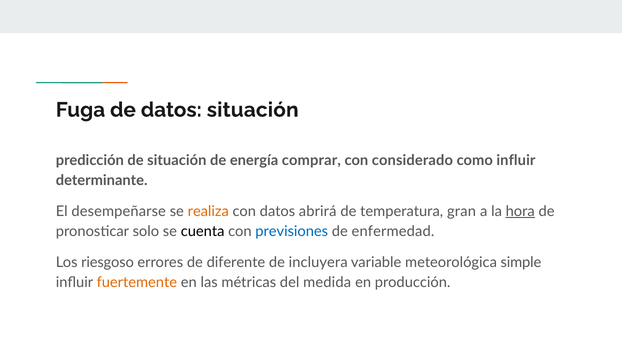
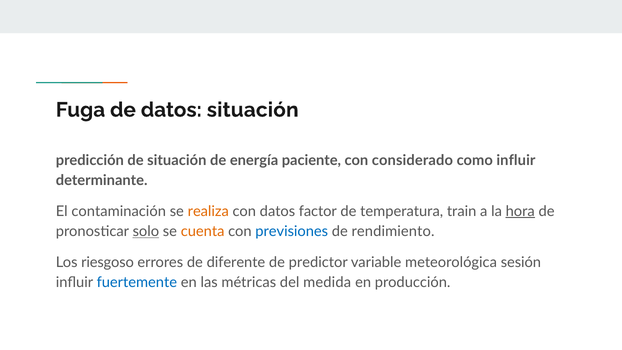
comprar: comprar -> paciente (311, 160)
desempeñarse: desempeñarse -> contaminación (119, 211)
abrirá: abrirá -> factor (318, 211)
gran: gran -> train (462, 211)
solo underline: none -> present (146, 231)
cuenta colour: black -> orange (203, 231)
enfermedad: enfermedad -> rendimiento (393, 231)
incluyera: incluyera -> predictor (318, 262)
simple: simple -> sesión (521, 262)
fuertemente colour: orange -> blue (137, 282)
